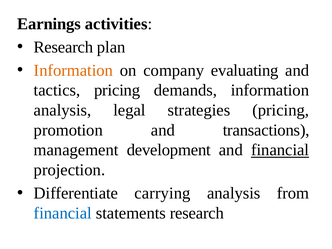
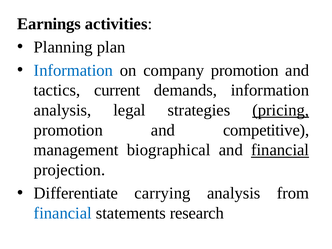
Research: Research -> Planning (63, 47)
Information colour: orange -> blue (73, 70)
company evaluating: evaluating -> promotion (245, 70)
tactics pricing: pricing -> current (117, 90)
pricing underline: none -> present (281, 110)
transactions: transactions -> competitive (266, 130)
development: development -> biographical (169, 150)
